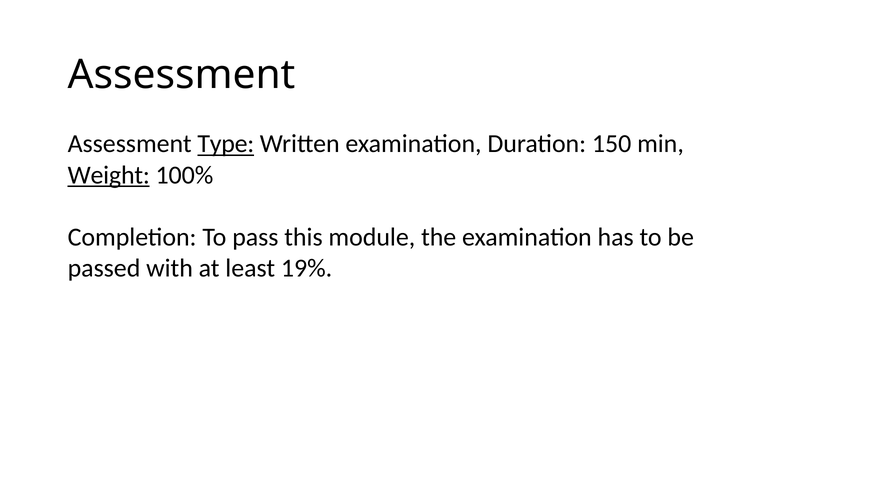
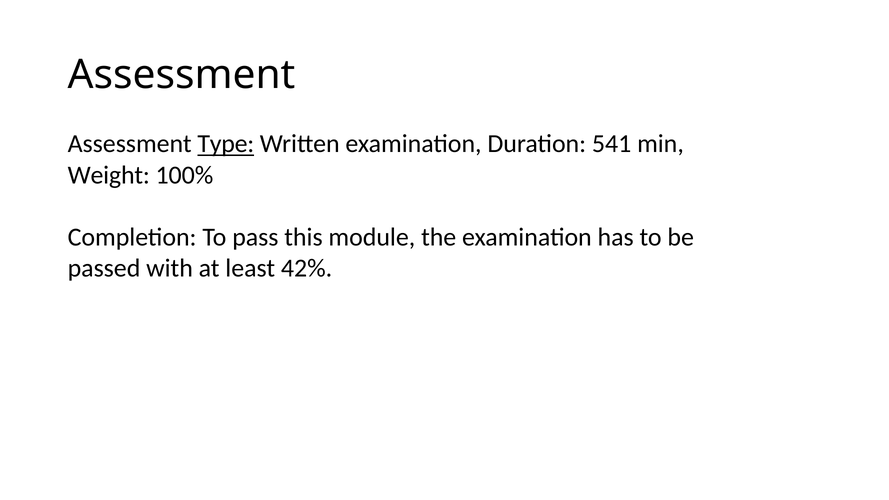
150: 150 -> 541 (612, 144)
Weight underline: present -> none (109, 175)
19%: 19% -> 42% (307, 268)
